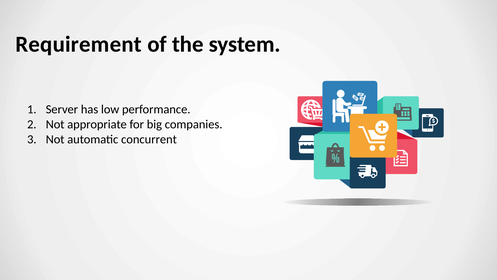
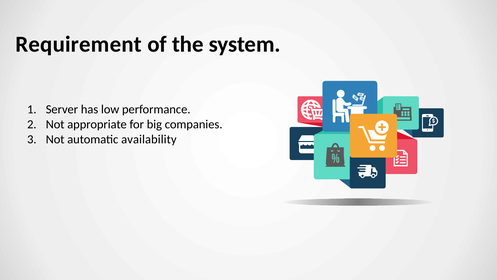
concurrent: concurrent -> availability (149, 139)
